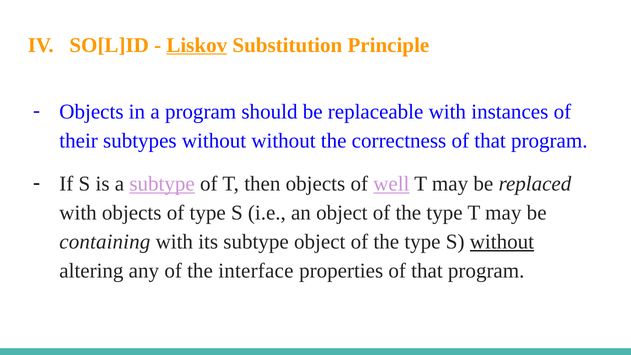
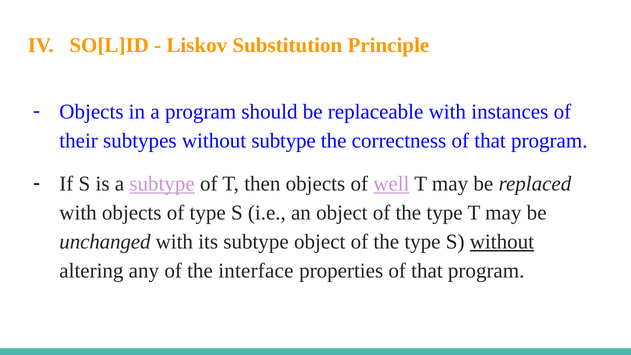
Liskov underline: present -> none (197, 45)
without without: without -> subtype (284, 141)
containing: containing -> unchanged (105, 242)
